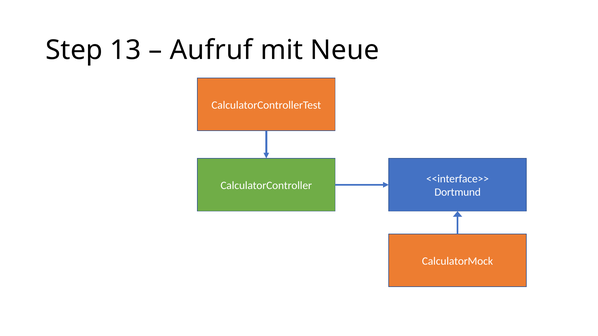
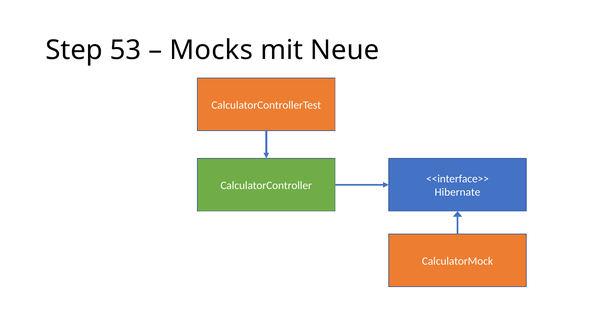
13: 13 -> 53 (126, 50)
Aufruf: Aufruf -> Mocks (211, 50)
Dortmund: Dortmund -> Hibernate (458, 193)
